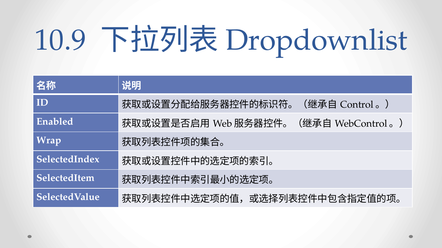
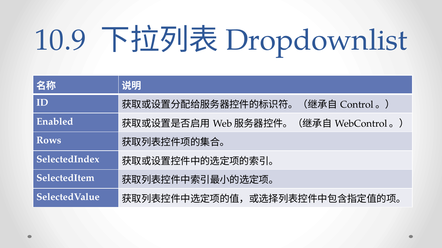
Wrap: Wrap -> Rows (49, 141)
